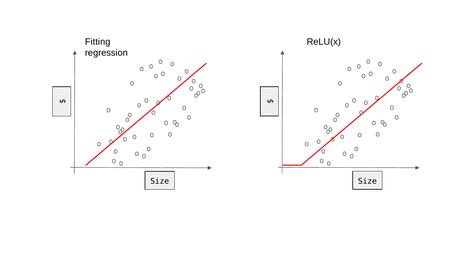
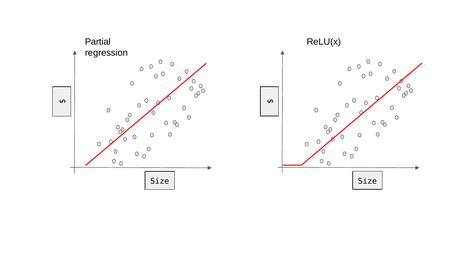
Fitting: Fitting -> Partial (98, 42)
